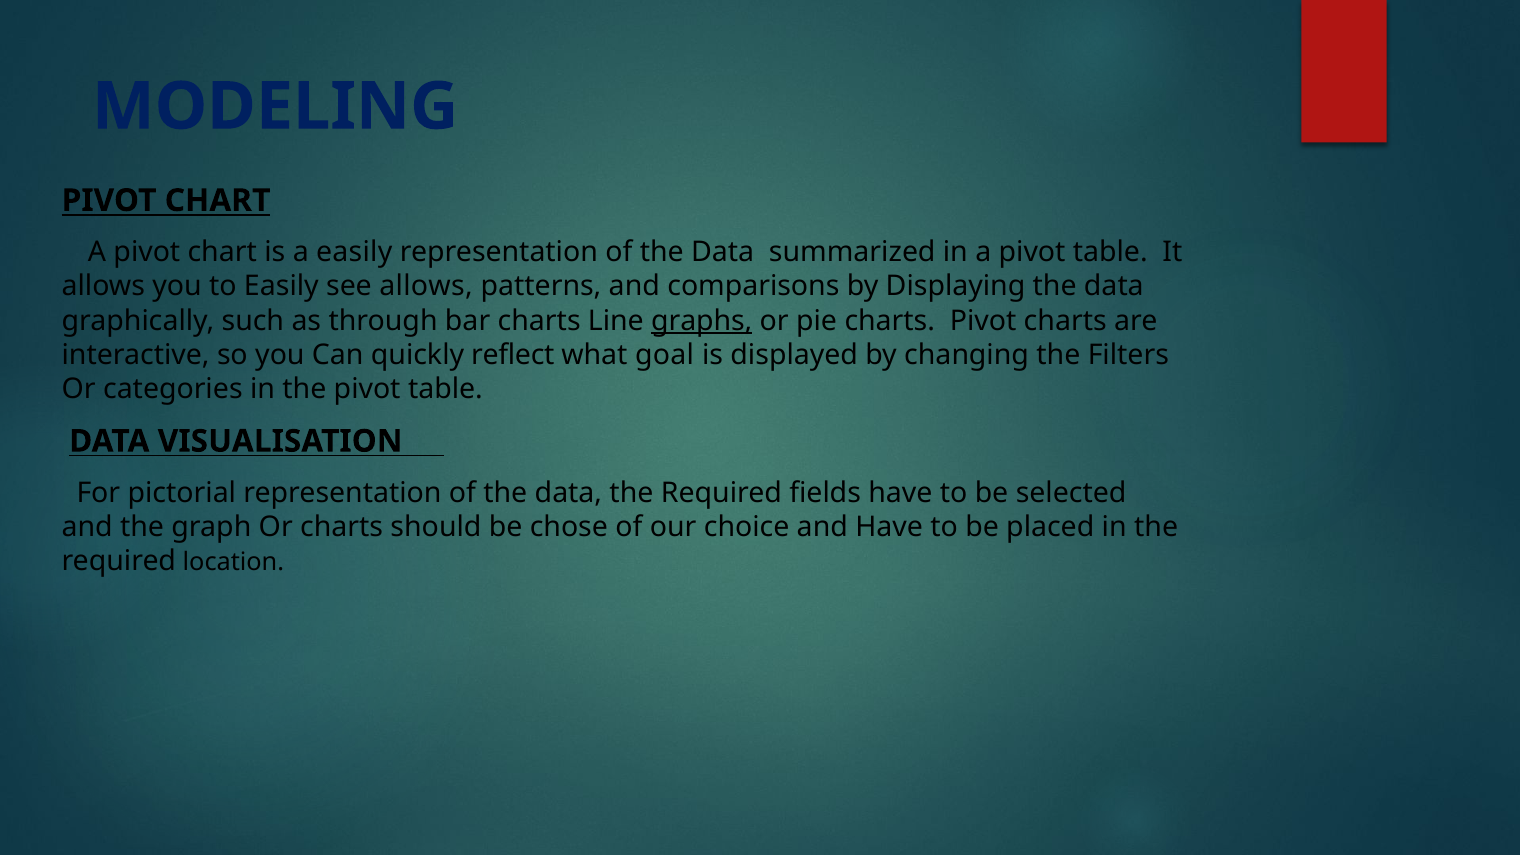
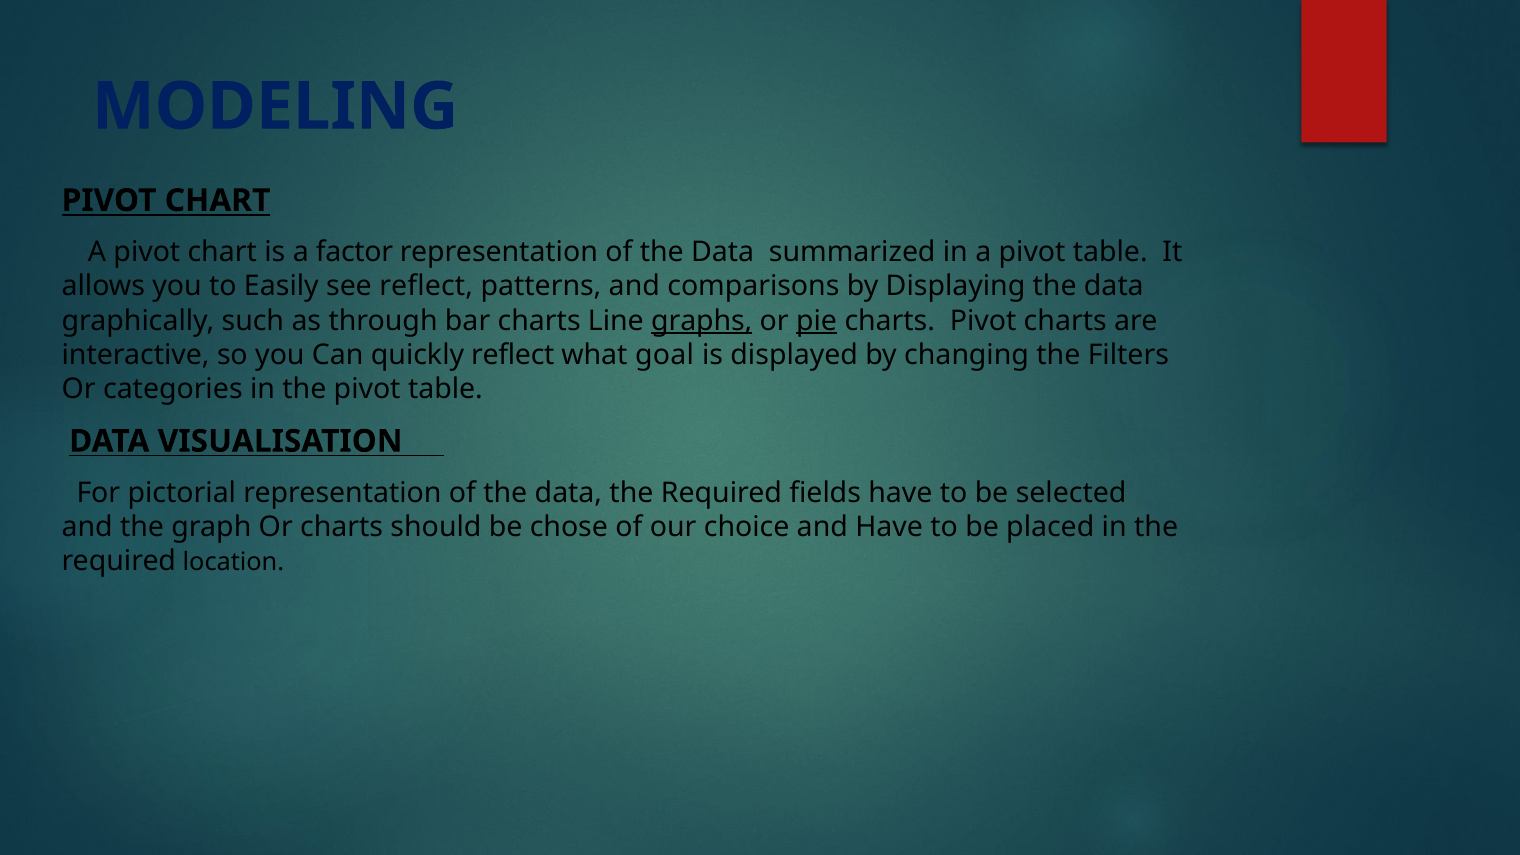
a easily: easily -> factor (354, 252)
see allows: allows -> reflect (426, 286)
pie underline: none -> present (817, 321)
